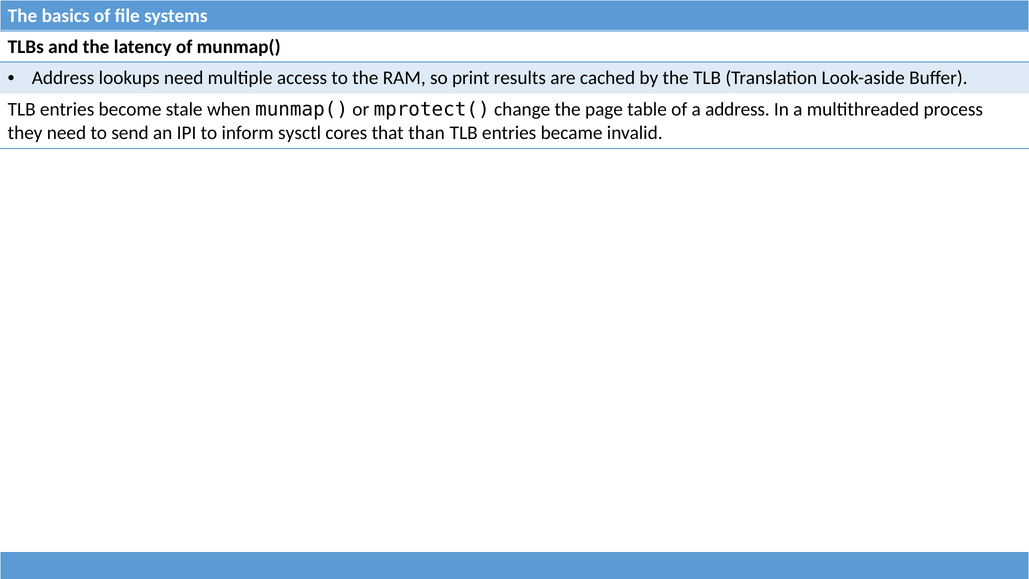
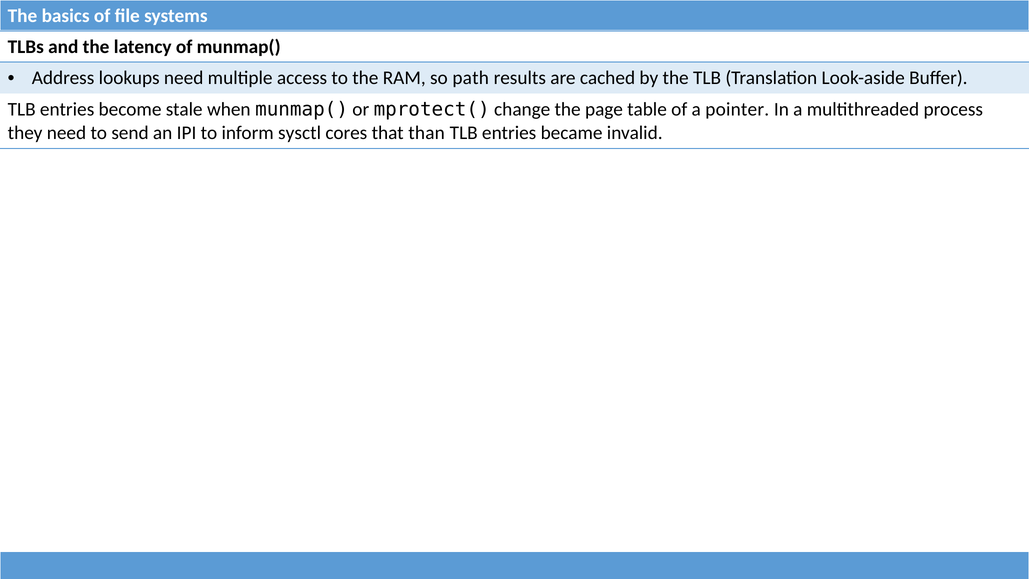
print: print -> path (471, 78)
a address: address -> pointer (737, 109)
